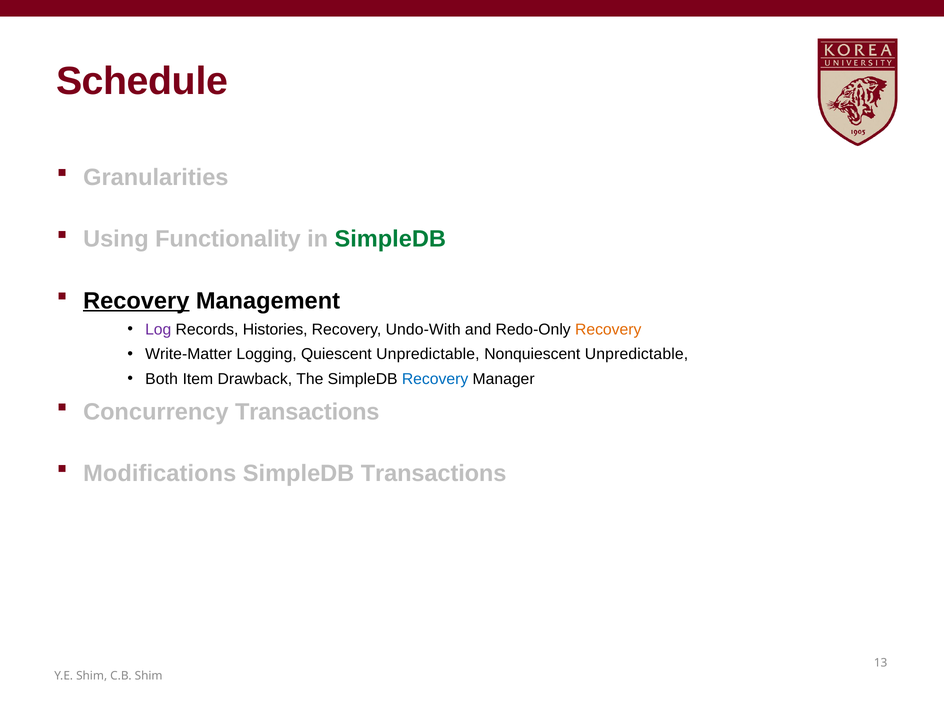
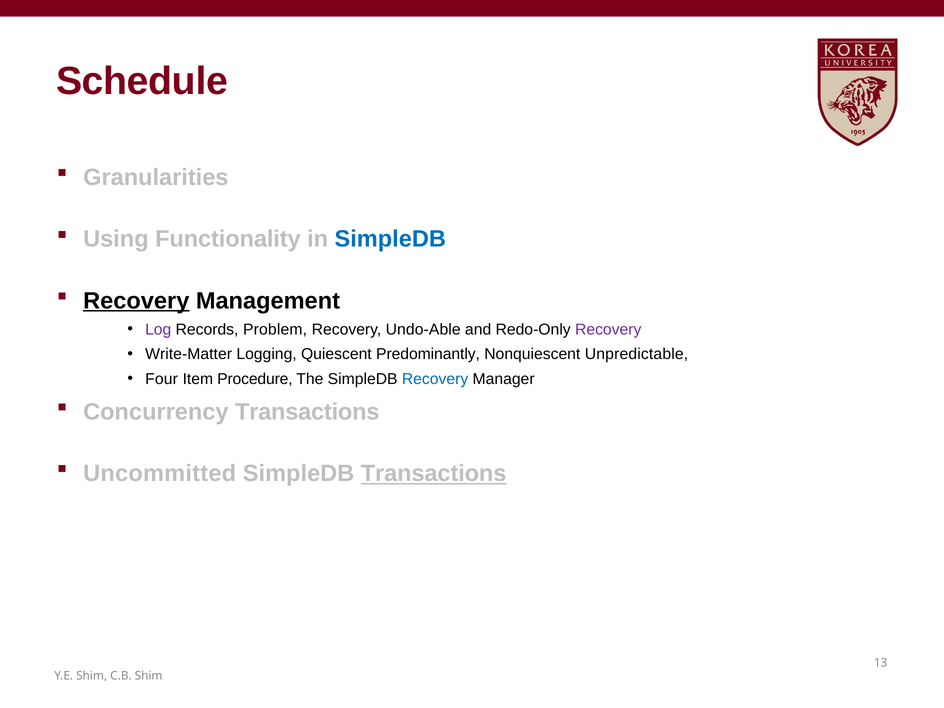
SimpleDB colour: green -> blue (390, 239)
Histories: Histories -> Problem (275, 330)
Undo-With: Undo-With -> Undo-Able (423, 330)
Recovery colour: orange -> purple (608, 330)
Quiescent Unpredictable: Unpredictable -> Predominantly (428, 354)
Both: Both -> Four (162, 379)
Drawback: Drawback -> Procedure (255, 379)
Modifications: Modifications -> Uncommitted (160, 473)
Transactions underline: none -> present (434, 473)
